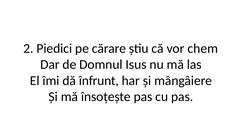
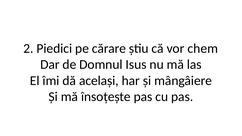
înfrunt: înfrunt -> același (99, 81)
